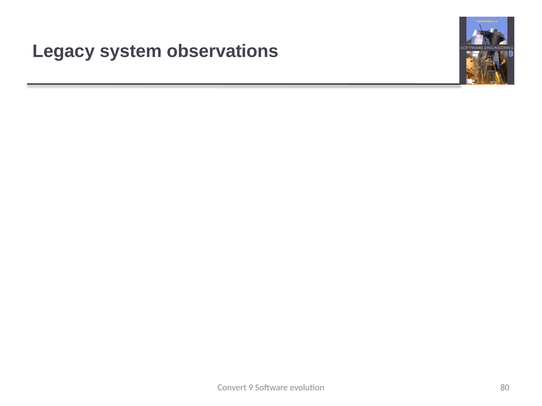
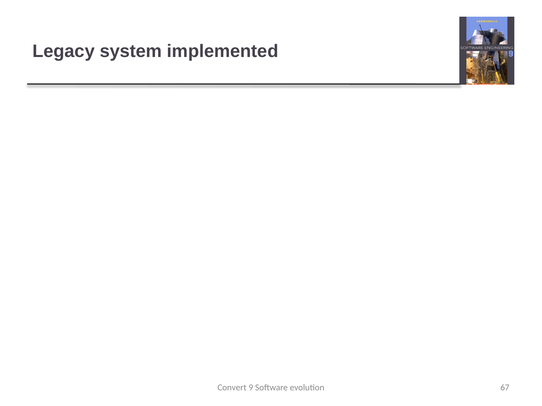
observations: observations -> implemented (223, 51)
80: 80 -> 67 (505, 388)
